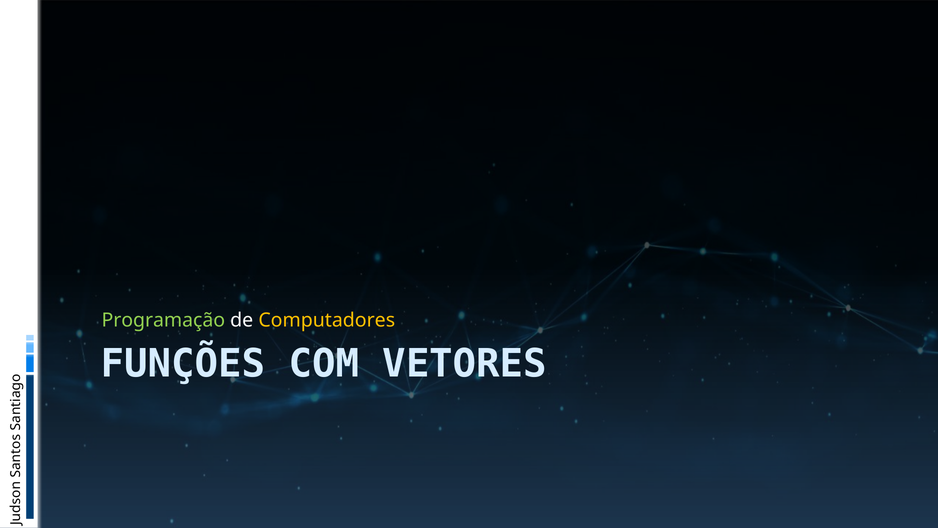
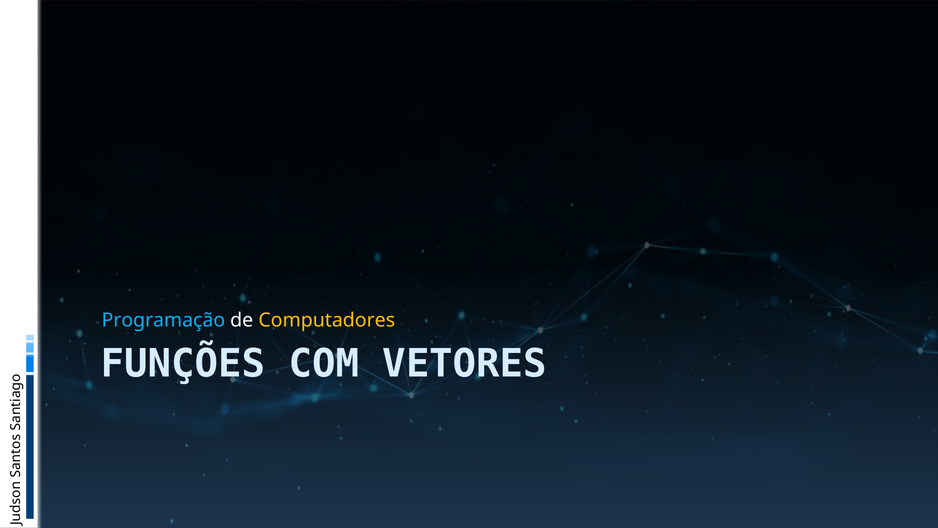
Programação colour: light green -> light blue (163, 320)
